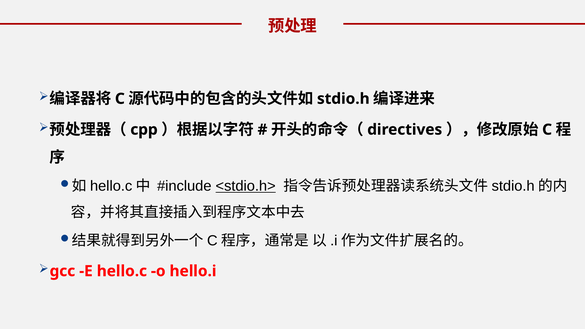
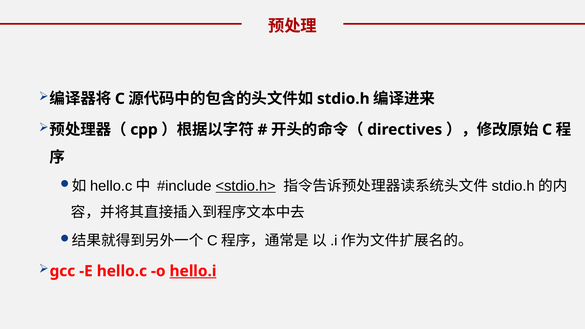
hello.i underline: none -> present (193, 271)
